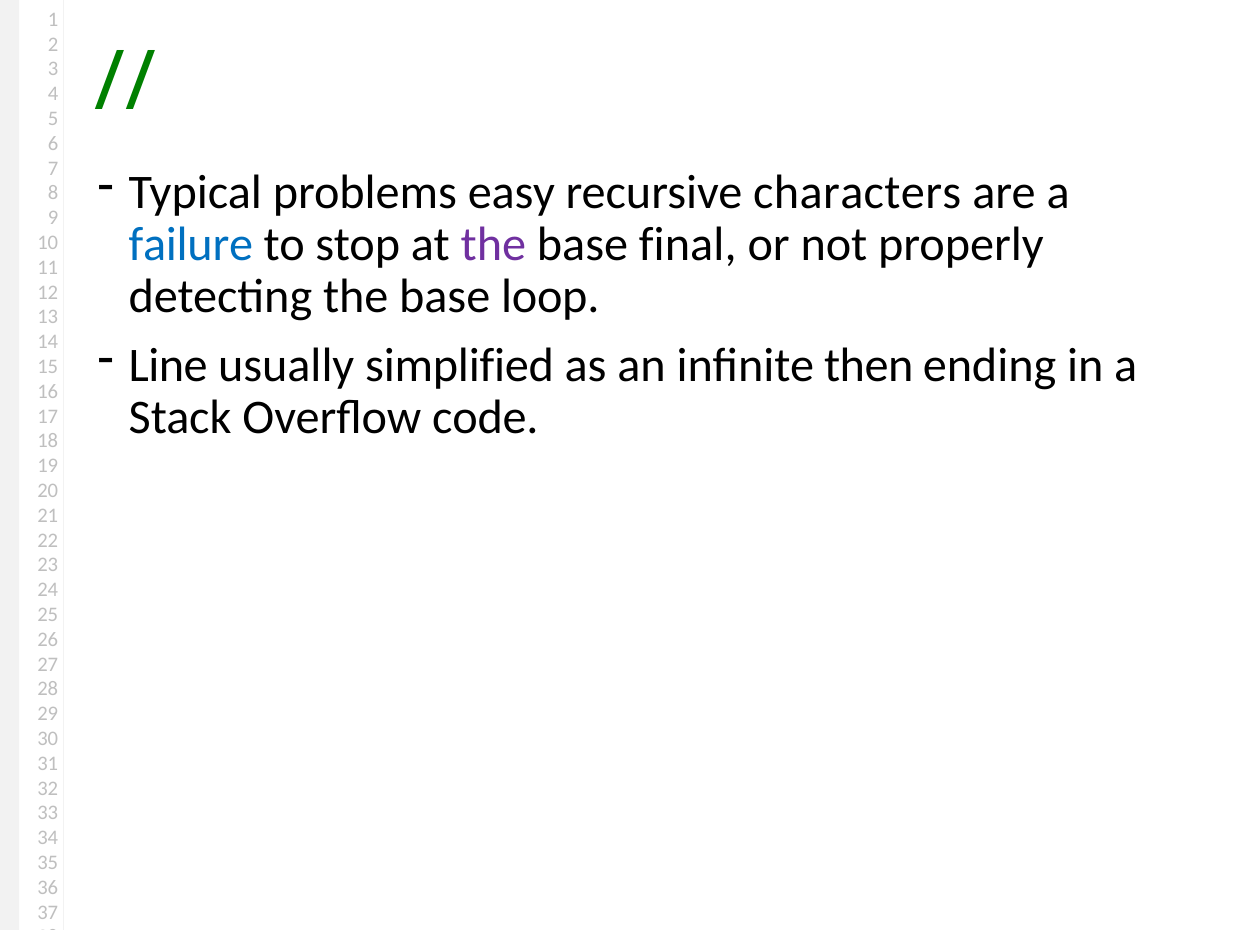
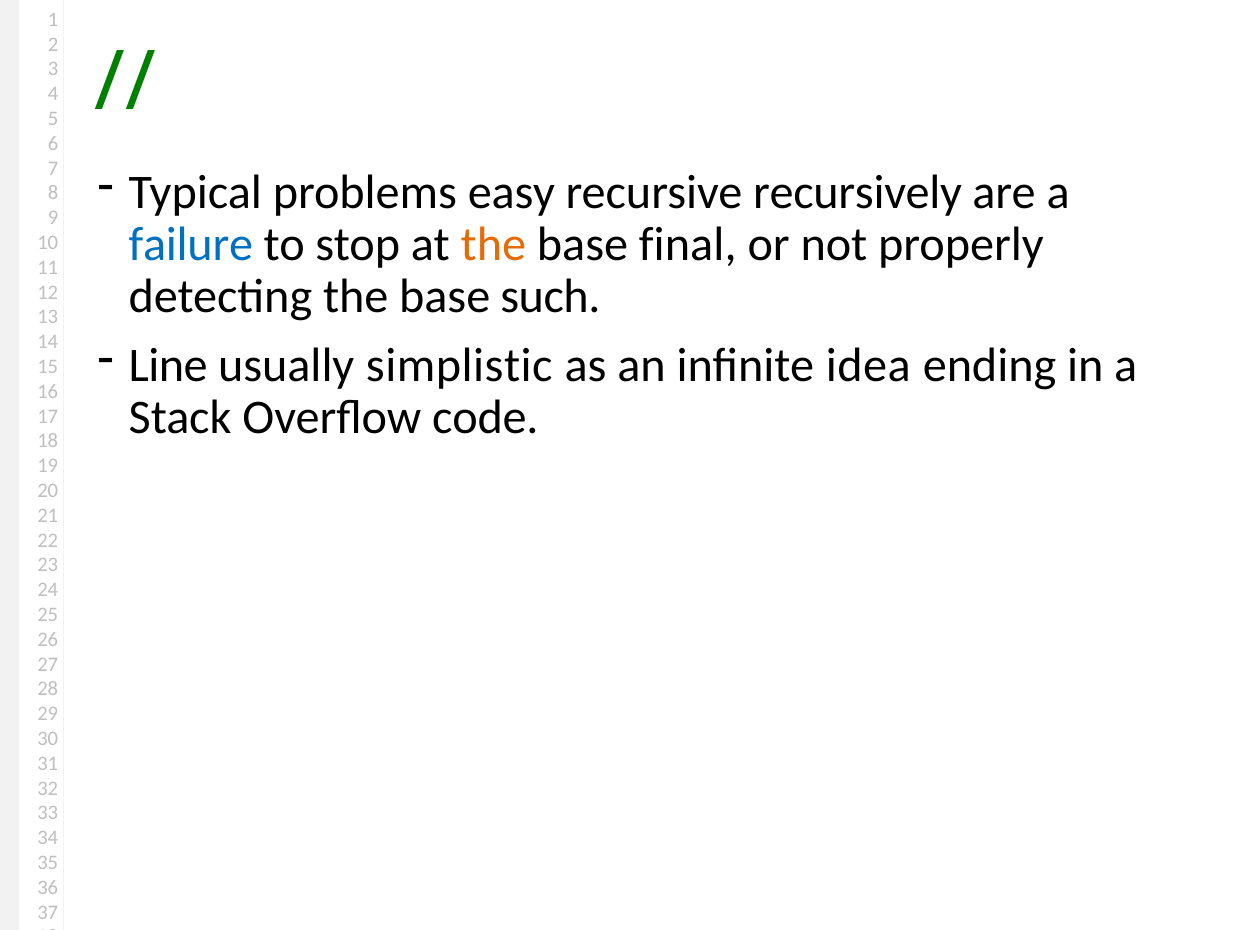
characters: characters -> recursively (858, 192)
the colour: purple -> orange (493, 244)
loop: loop -> such (550, 296)
simplified: simplified -> simplistic (459, 366)
then: then -> idea (868, 366)
